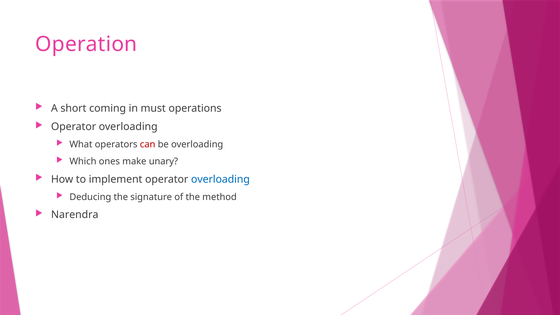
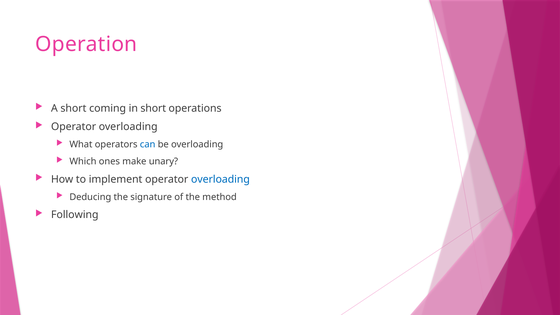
in must: must -> short (153, 108)
can colour: red -> blue (148, 144)
Narendra: Narendra -> Following (75, 215)
